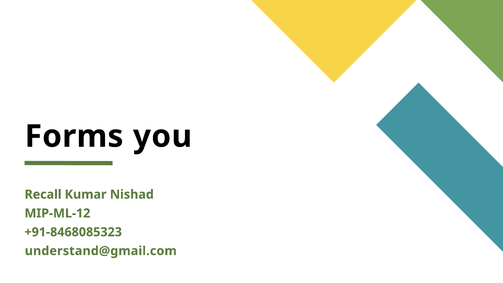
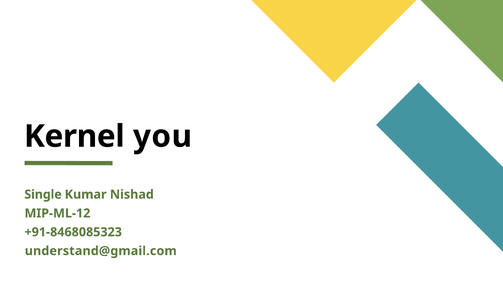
Forms: Forms -> Kernel (74, 136)
Recall: Recall -> Single (43, 194)
